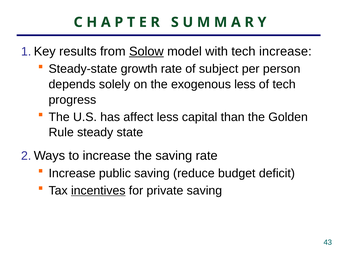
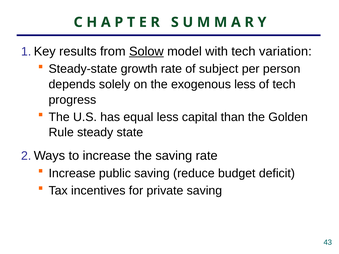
tech increase: increase -> variation (285, 51)
affect: affect -> equal (138, 117)
incentives underline: present -> none (98, 191)
